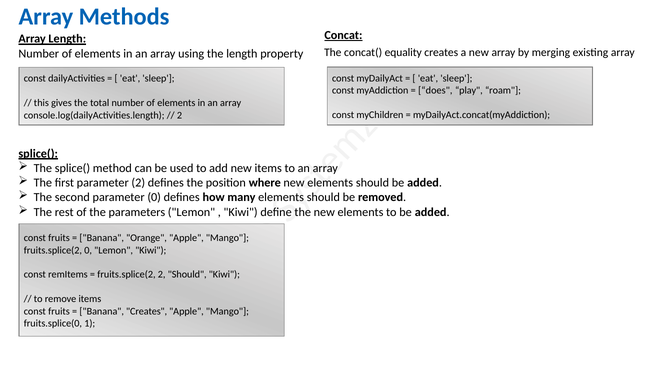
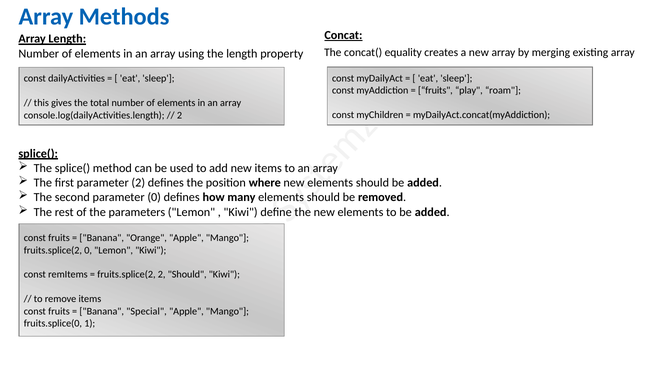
does: does -> fruits (435, 91)
Banana Creates: Creates -> Special (147, 311)
